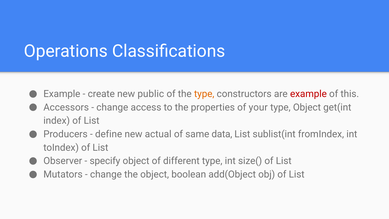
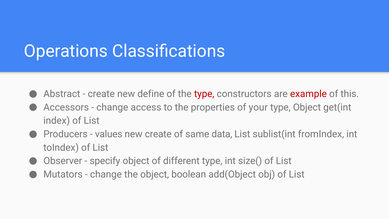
Example: Example -> Abstract (62, 94)
public: public -> define (151, 94)
type colour: orange -> red (204, 94)
define: define -> values (109, 134)
new actual: actual -> create (158, 134)
